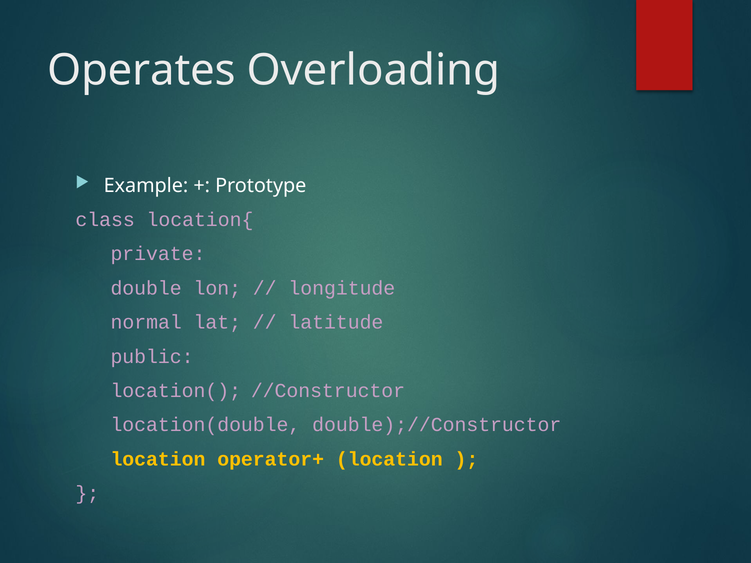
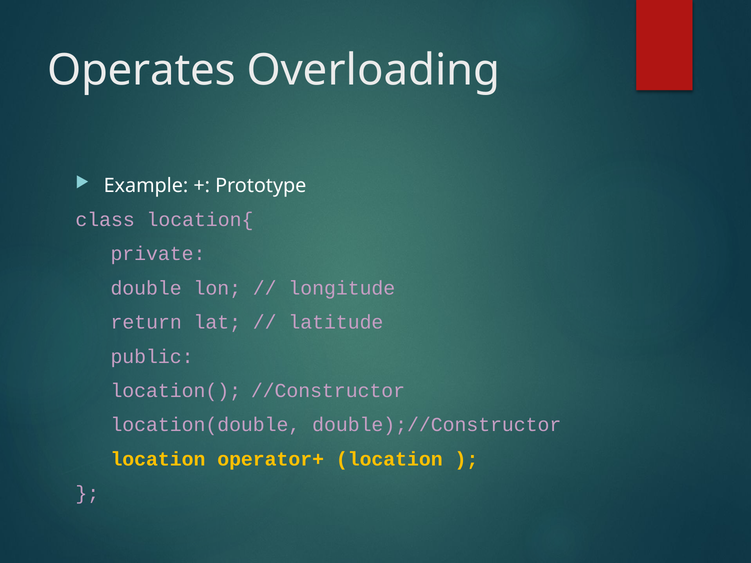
normal: normal -> return (146, 322)
